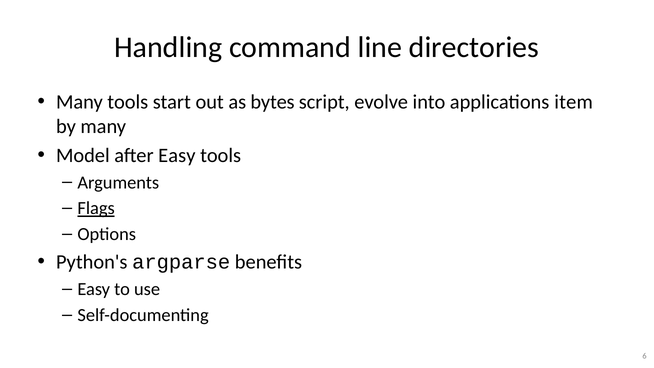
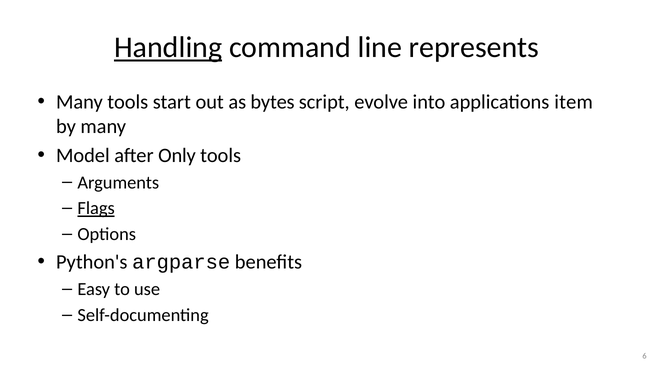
Handling underline: none -> present (168, 47)
directories: directories -> represents (474, 47)
after Easy: Easy -> Only (177, 155)
